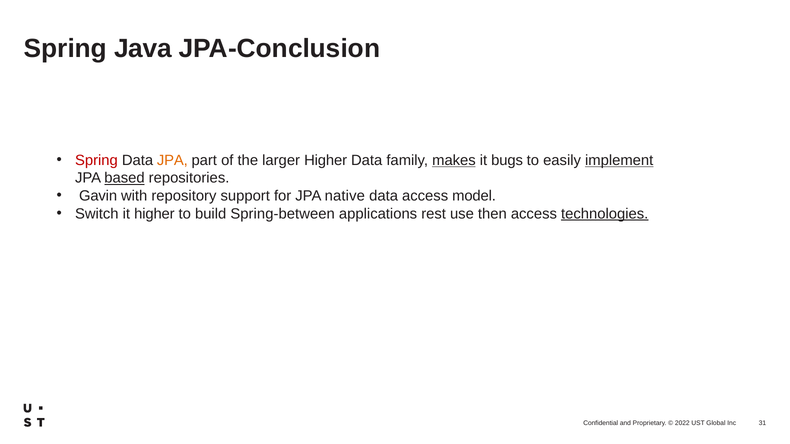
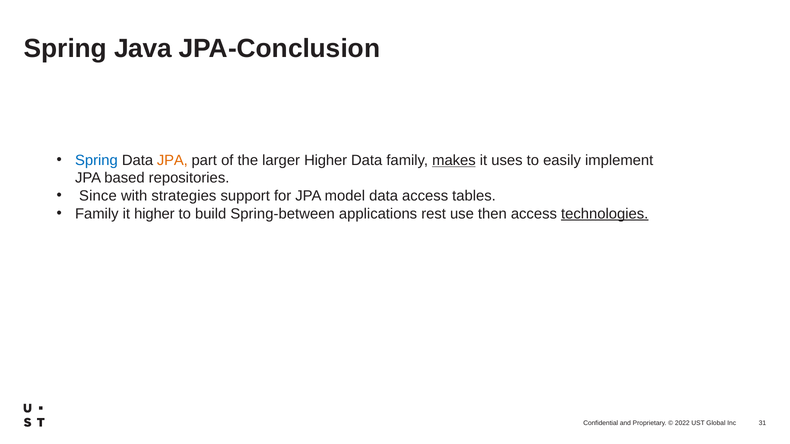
Spring colour: red -> blue (96, 160)
bugs: bugs -> uses (507, 160)
implement underline: present -> none (619, 160)
based underline: present -> none (124, 178)
Gavin: Gavin -> Since (98, 196)
repository: repository -> strategies (184, 196)
native: native -> model (345, 196)
model: model -> tables (474, 196)
Switch: Switch -> Family (97, 214)
